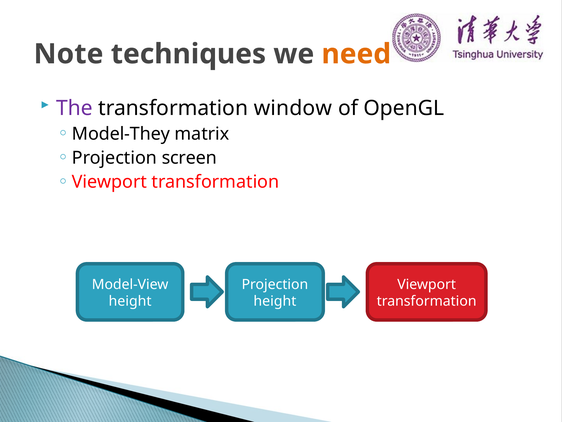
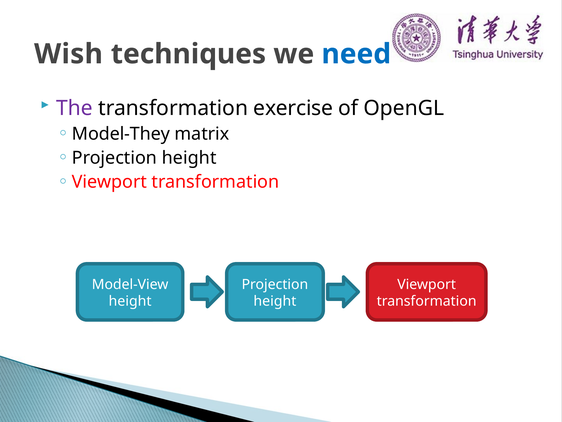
Note: Note -> Wish (68, 54)
need colour: orange -> blue (356, 54)
window: window -> exercise (293, 108)
screen: screen -> height (189, 158)
